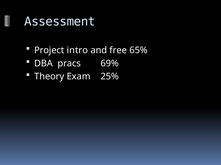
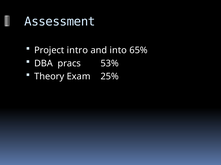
free: free -> into (118, 50)
69%: 69% -> 53% (110, 64)
